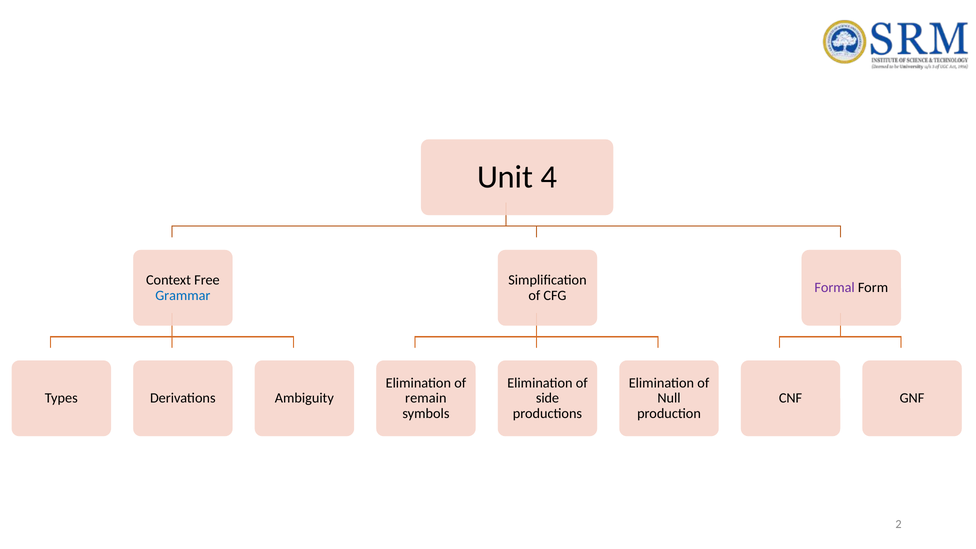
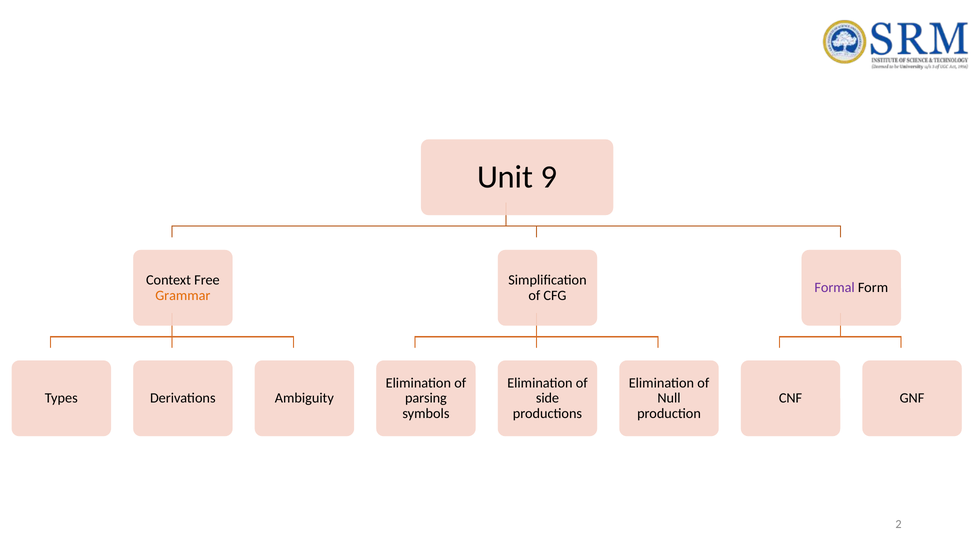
4: 4 -> 9 (549, 177)
Grammar colour: blue -> orange (183, 295)
remain: remain -> parsing (426, 398)
